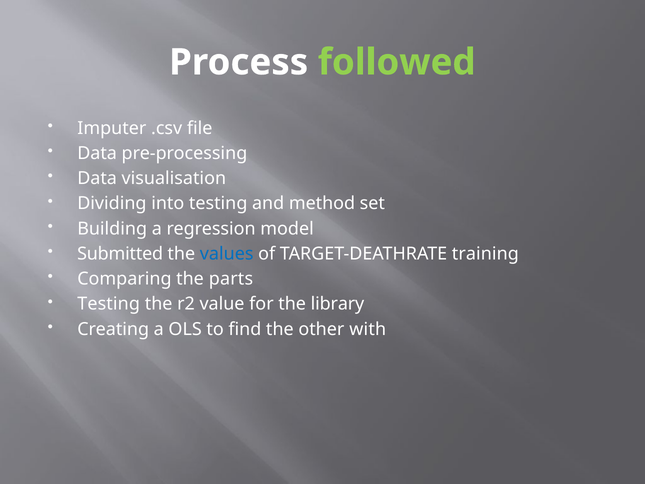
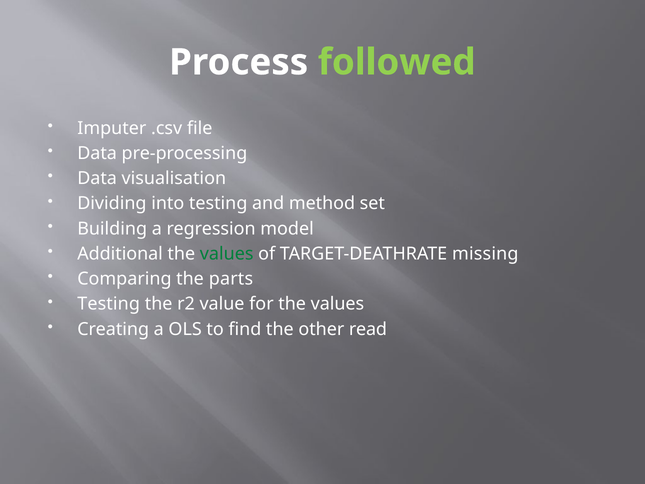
Submitted: Submitted -> Additional (120, 254)
values colour: blue -> green (227, 254)
training: training -> missing (485, 254)
for the library: library -> values (337, 304)
with: with -> read (368, 329)
